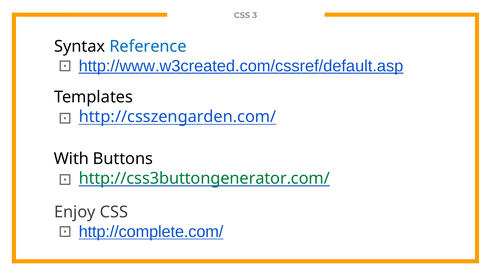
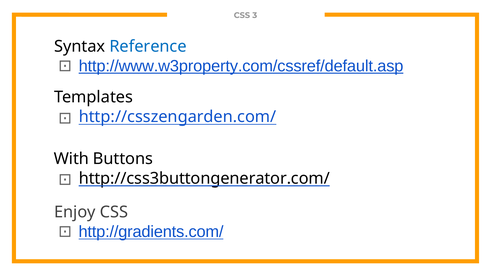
http://www.w3created.com/cssref/default.asp: http://www.w3created.com/cssref/default.asp -> http://www.w3property.com/cssref/default.asp (241, 66)
http://css3buttongenerator.com/ colour: green -> black (204, 179)
http://complete.com/: http://complete.com/ -> http://gradients.com/ (151, 232)
